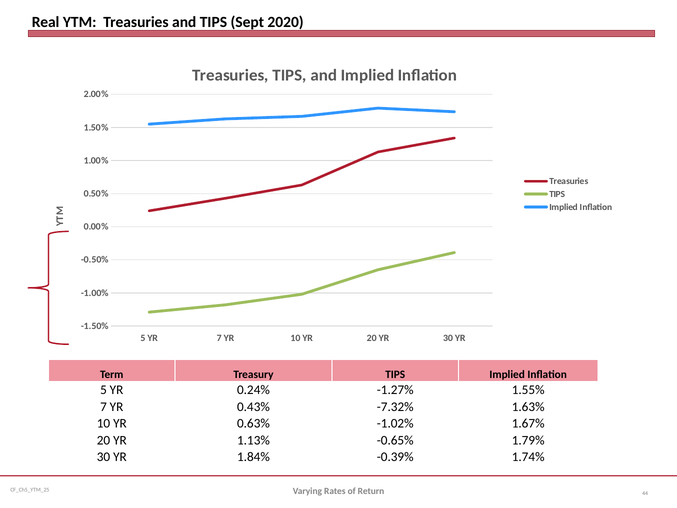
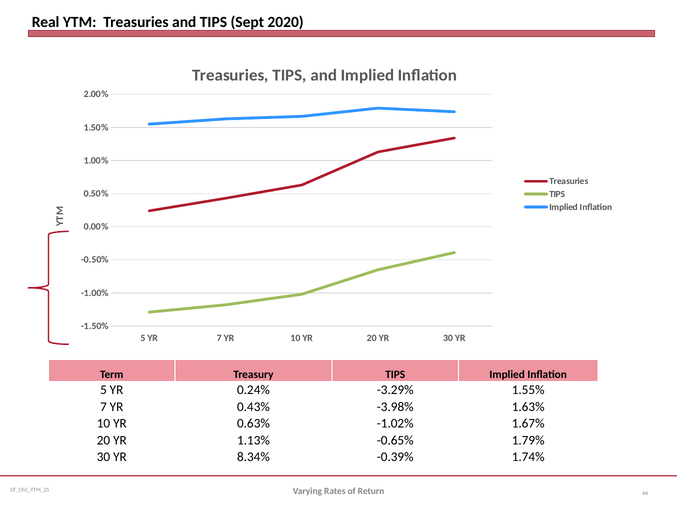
-1.27%: -1.27% -> -3.29% (395, 390)
-7.32%: -7.32% -> -3.98% (395, 407)
1.84%: 1.84% -> 8.34% (253, 457)
